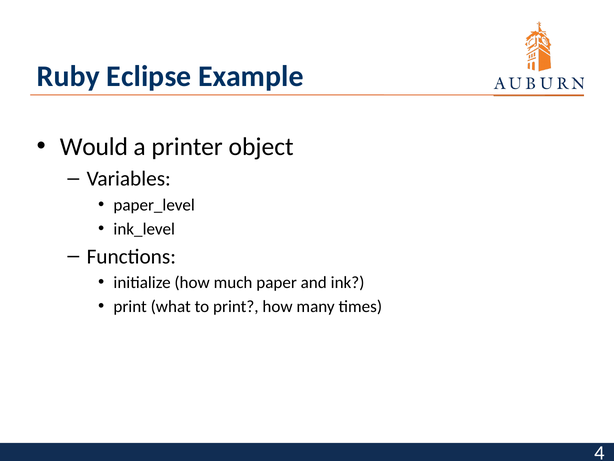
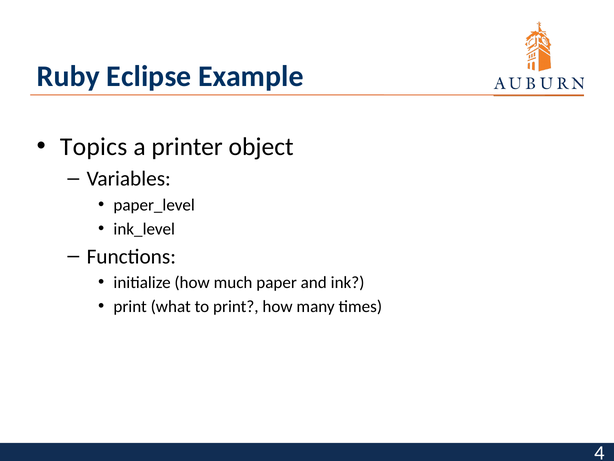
Would: Would -> Topics (94, 147)
